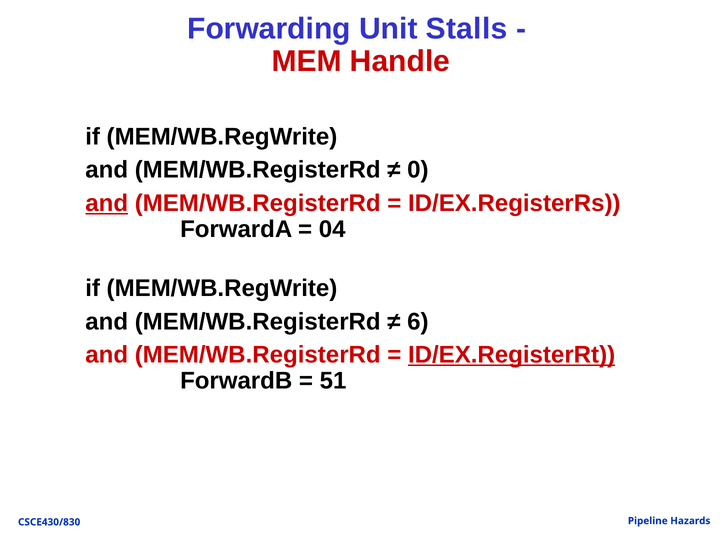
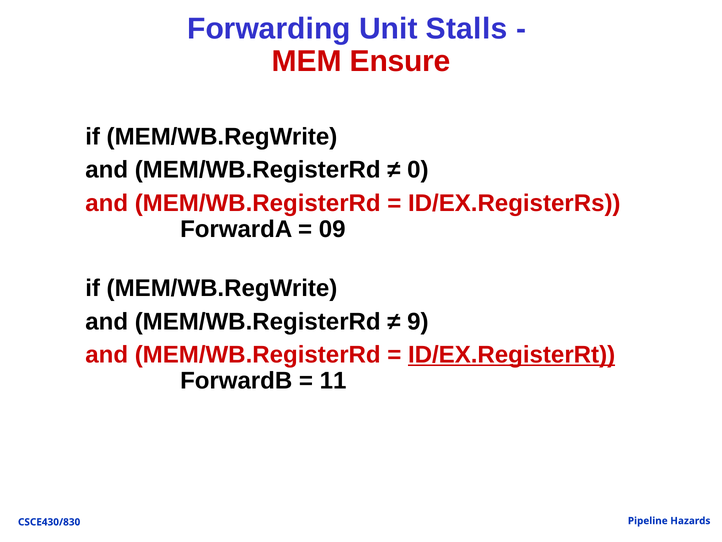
Handle: Handle -> Ensure (400, 61)
and underline: present -> none (107, 203)
04: 04 -> 09 (332, 229)
6: 6 -> 9 (418, 321)
51: 51 -> 11 (333, 381)
